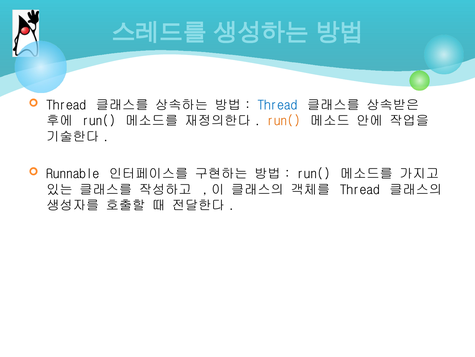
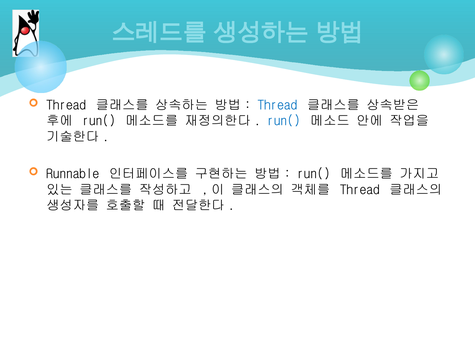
run( colour: orange -> blue (284, 121)
